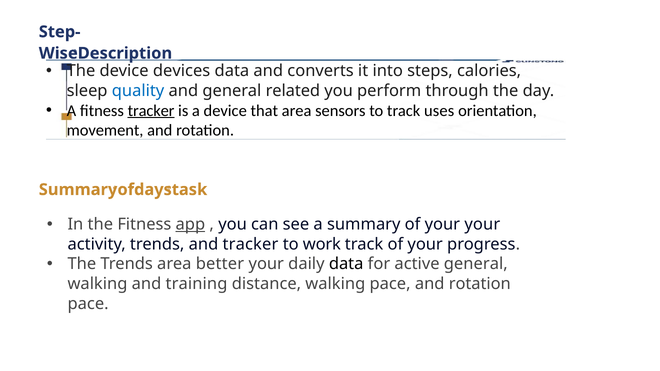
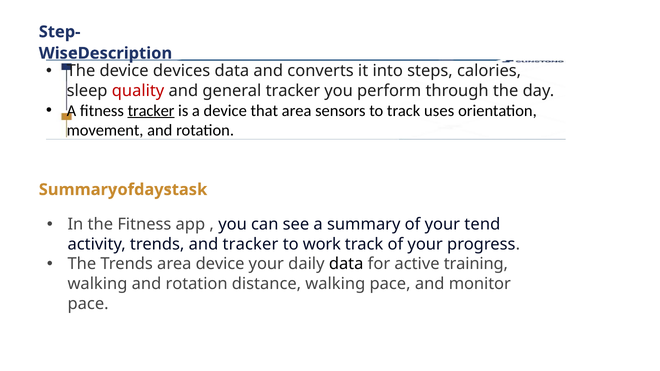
quality colour: blue -> red (138, 91)
general related: related -> tracker (293, 91)
app underline: present -> none (190, 225)
your your: your -> tend (482, 225)
area better: better -> device (220, 264)
active general: general -> training (476, 264)
walking and training: training -> rotation (197, 284)
pace and rotation: rotation -> monitor (480, 284)
